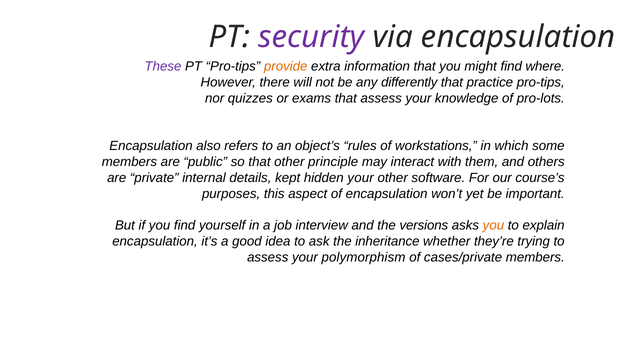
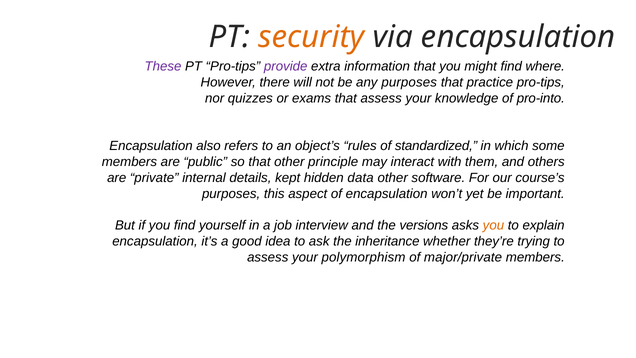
security colour: purple -> orange (311, 37)
provide colour: orange -> purple (286, 66)
any differently: differently -> purposes (409, 82)
pro-lots: pro-lots -> pro-into (541, 98)
workstations: workstations -> standardized (436, 146)
hidden your: your -> data (361, 178)
cases/private: cases/private -> major/private (463, 257)
